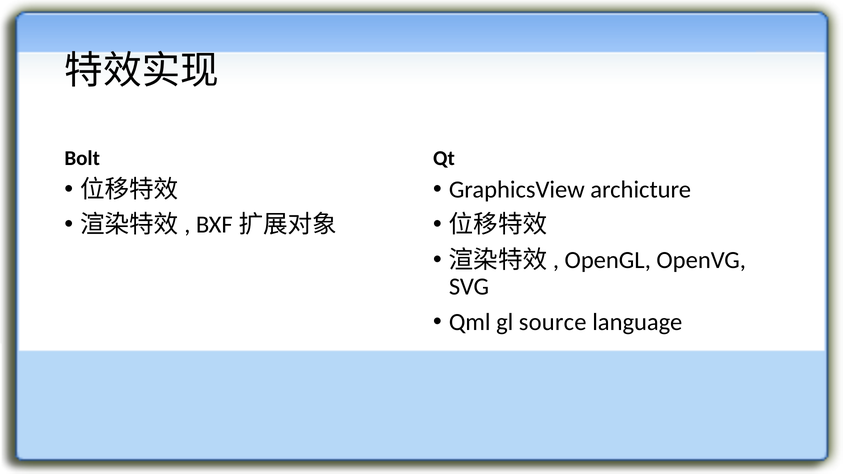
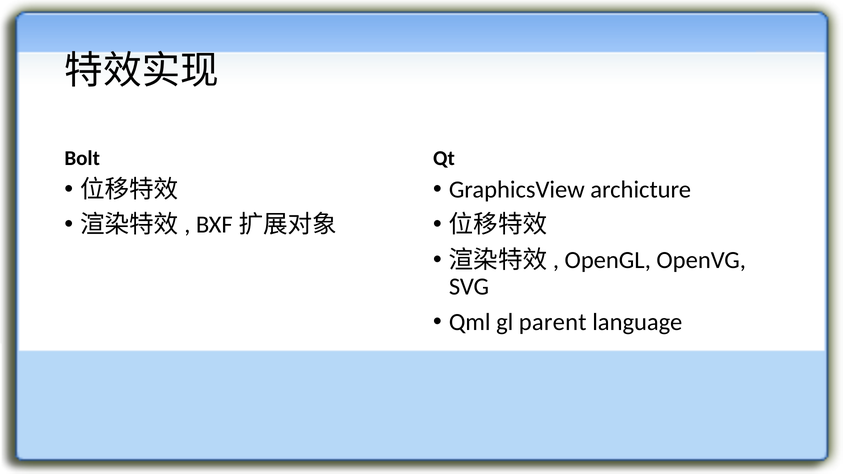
source: source -> parent (553, 322)
